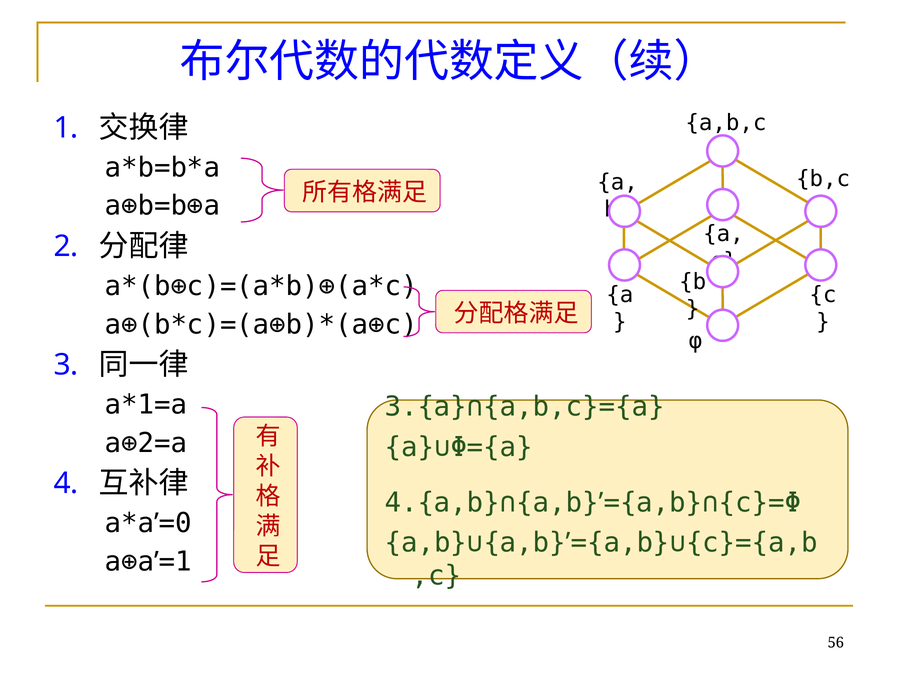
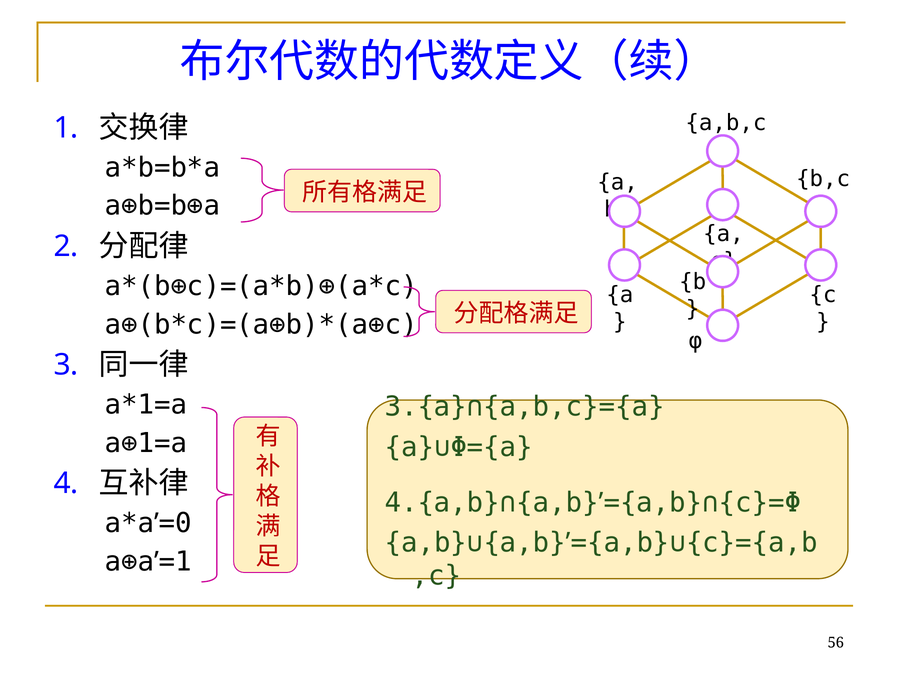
a⊕2=a: a⊕2=a -> a⊕1=a (146, 443)
